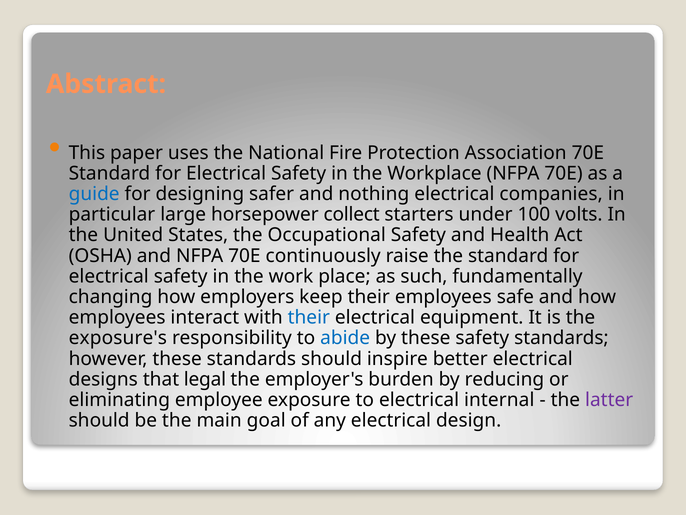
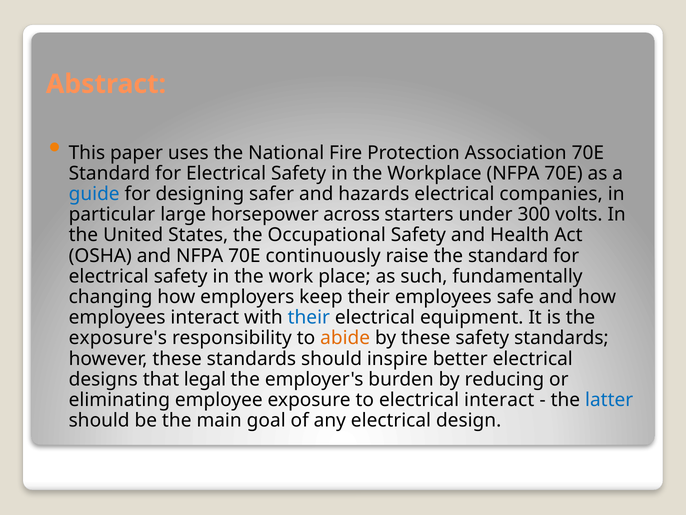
nothing: nothing -> hazards (374, 194)
collect: collect -> across (352, 214)
100: 100 -> 300 (534, 214)
abide colour: blue -> orange (345, 338)
electrical internal: internal -> interact (499, 400)
latter colour: purple -> blue (609, 400)
